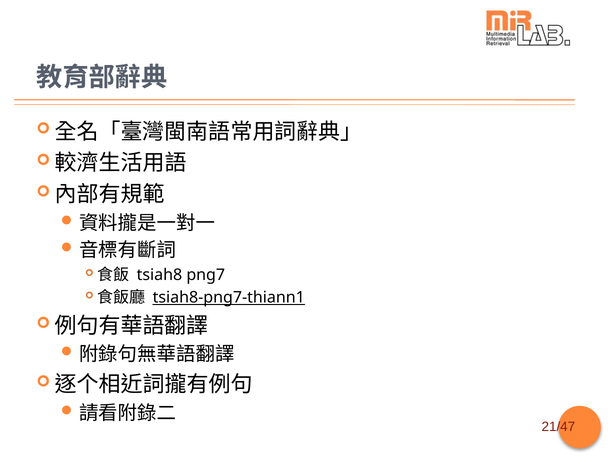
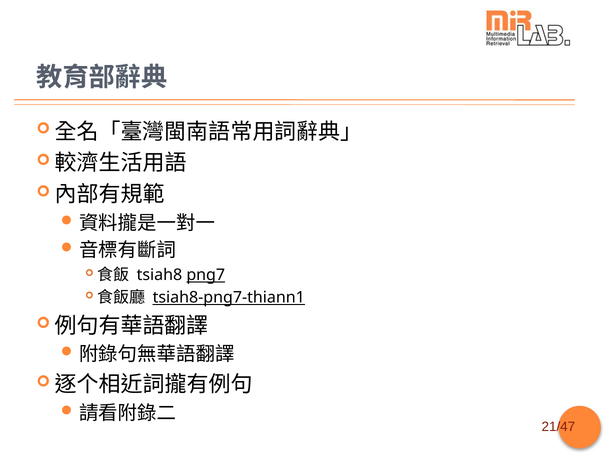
png7 underline: none -> present (206, 275)
